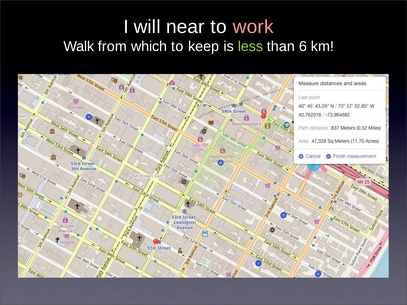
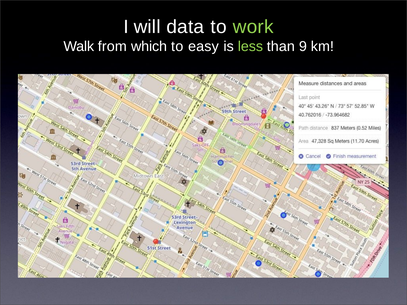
near: near -> data (185, 27)
work colour: pink -> light green (253, 27)
keep: keep -> easy (203, 47)
6: 6 -> 9 (303, 47)
